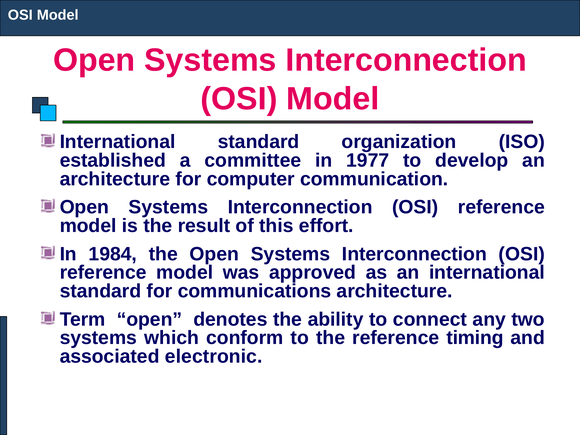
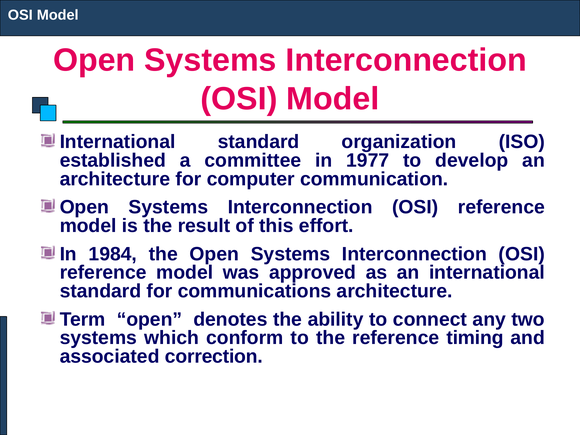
electronic: electronic -> correction (214, 356)
